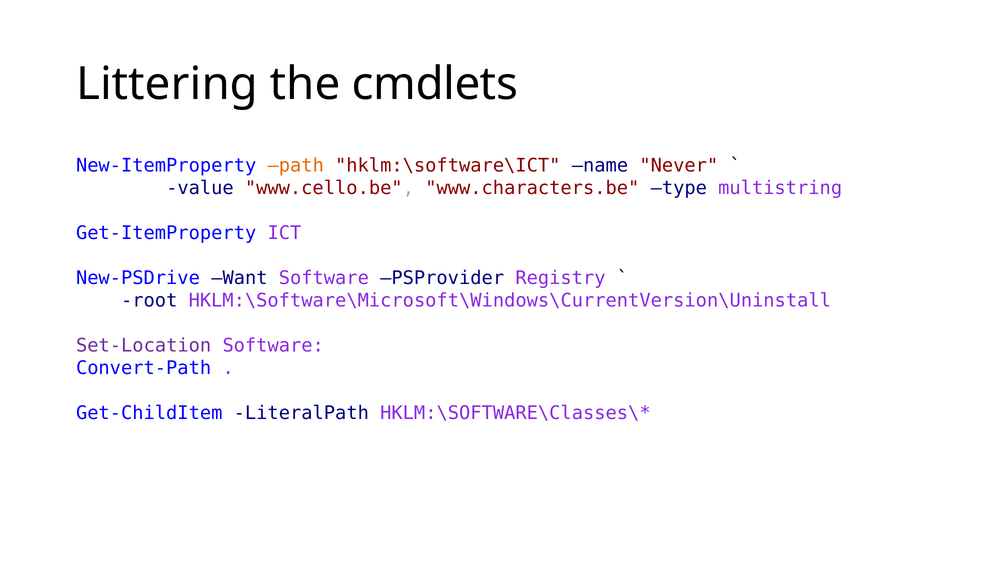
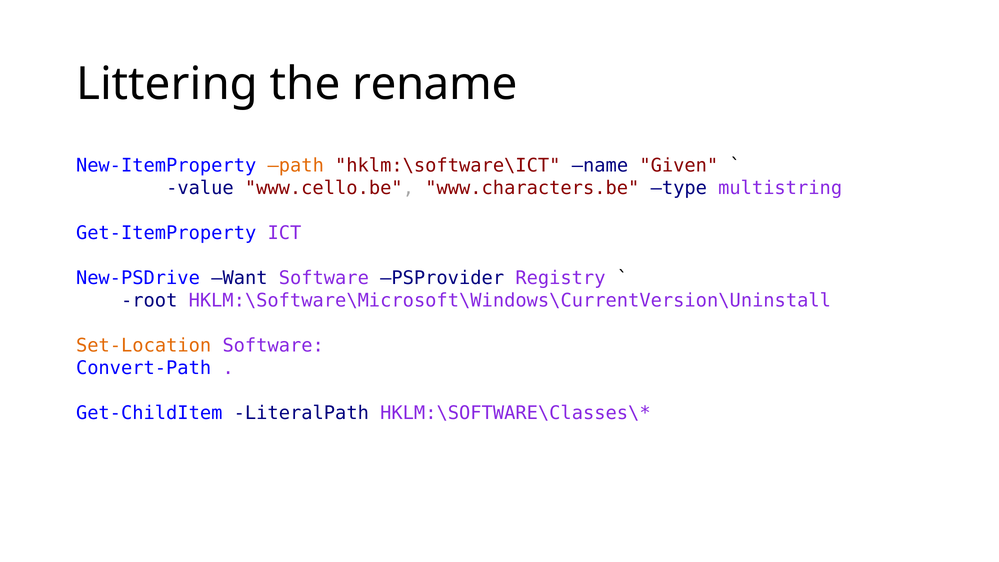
cmdlets: cmdlets -> rename (435, 84)
Never: Never -> Given (679, 166)
Set-Location colour: purple -> orange (144, 346)
